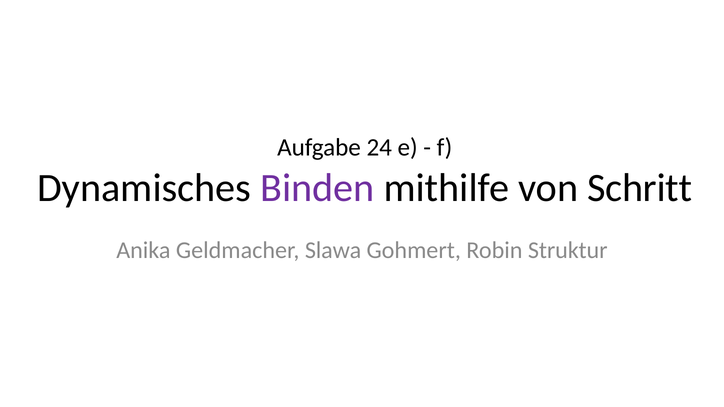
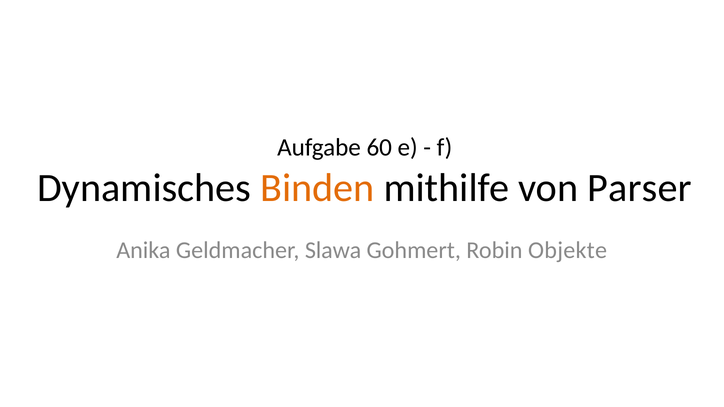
24: 24 -> 60 (379, 148)
Binden colour: purple -> orange (317, 188)
Schritt: Schritt -> Parser (639, 188)
Struktur: Struktur -> Objekte (568, 251)
